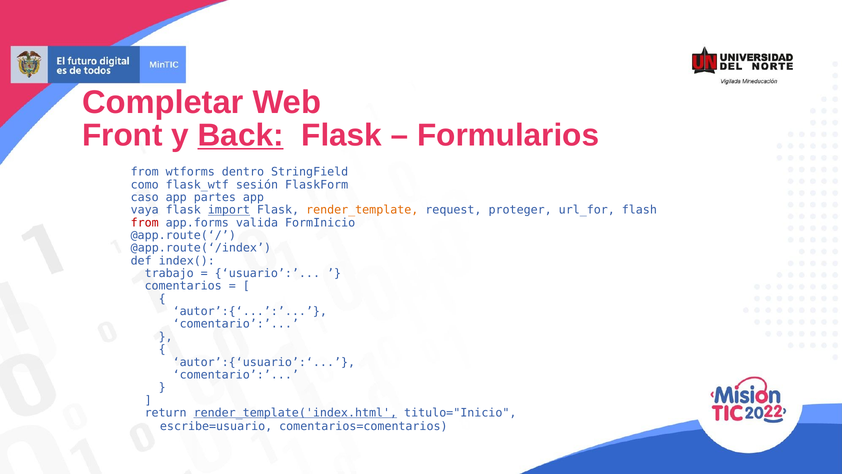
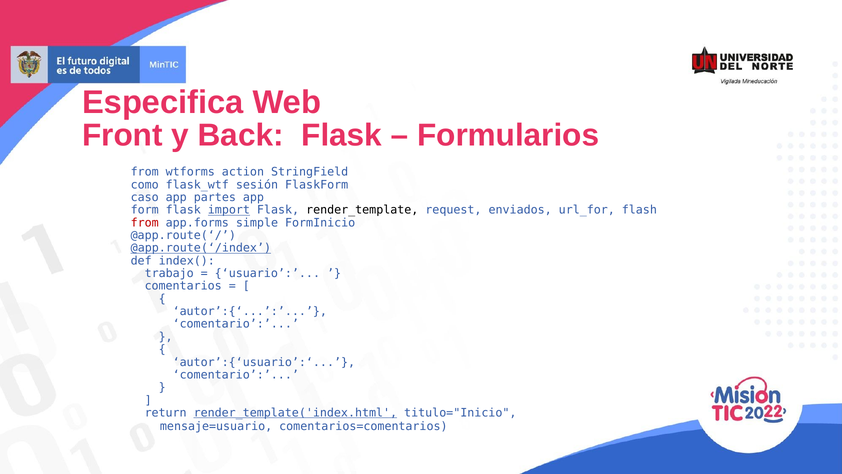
Completar: Completar -> Especifica (163, 102)
Back underline: present -> none (241, 135)
dentro: dentro -> action (243, 172)
vaya: vaya -> form (145, 210)
render_template colour: orange -> black (362, 210)
proteger: proteger -> enviados (520, 210)
valida: valida -> simple (257, 223)
@app.route(‘/index underline: none -> present (201, 248)
escribe=usuario: escribe=usuario -> mensaje=usuario (216, 426)
